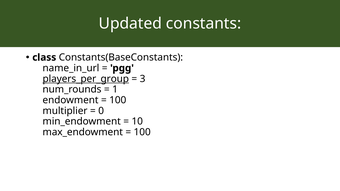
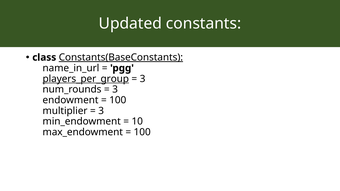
Constants(BaseConstants underline: none -> present (121, 57)
1: 1 -> 3 (115, 90)
0: 0 -> 3 (101, 111)
